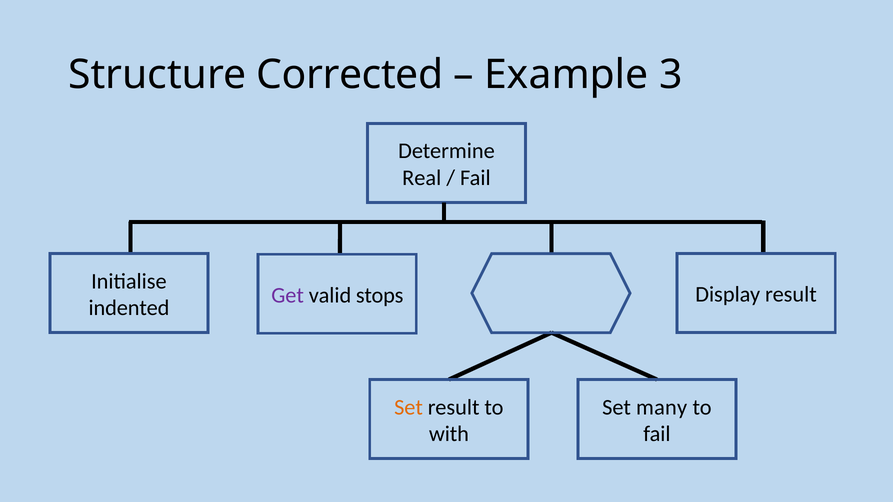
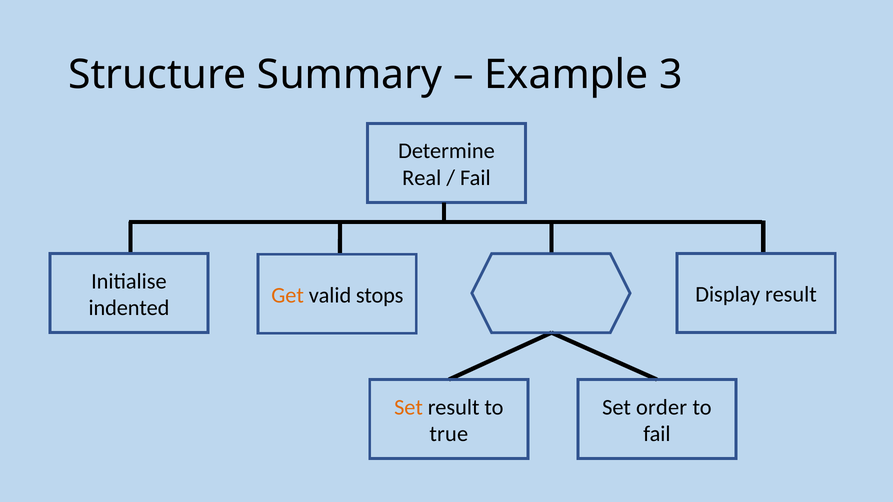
Corrected: Corrected -> Summary (350, 75)
Get colour: purple -> orange (288, 296)
many: many -> order (662, 407)
with: with -> true (449, 434)
